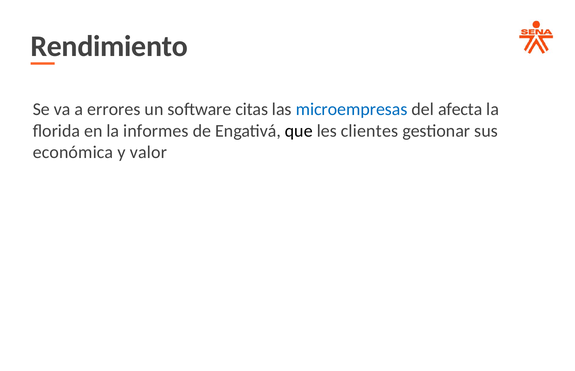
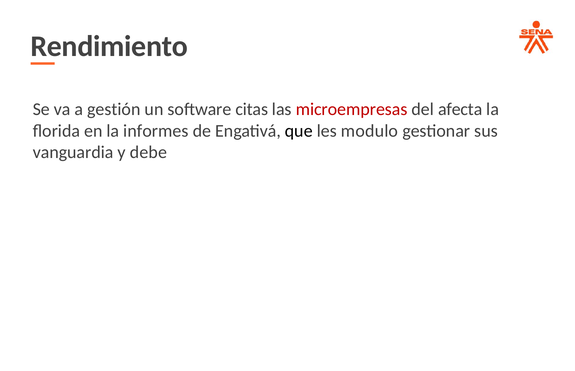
errores: errores -> gestión (114, 109)
microempresas colour: blue -> red (352, 109)
clientes: clientes -> modulo (370, 131)
económica: económica -> vanguardia (73, 152)
valor: valor -> debe (148, 152)
